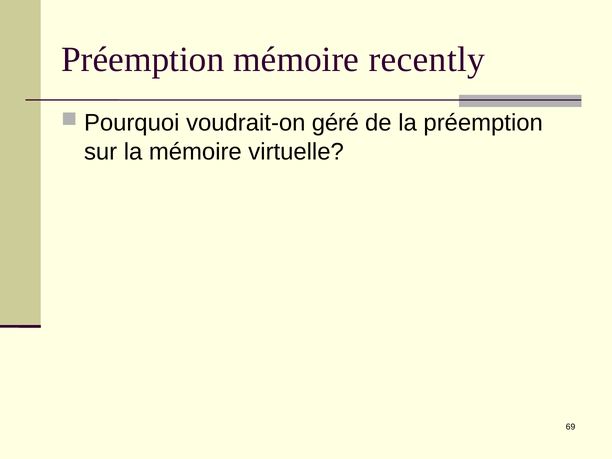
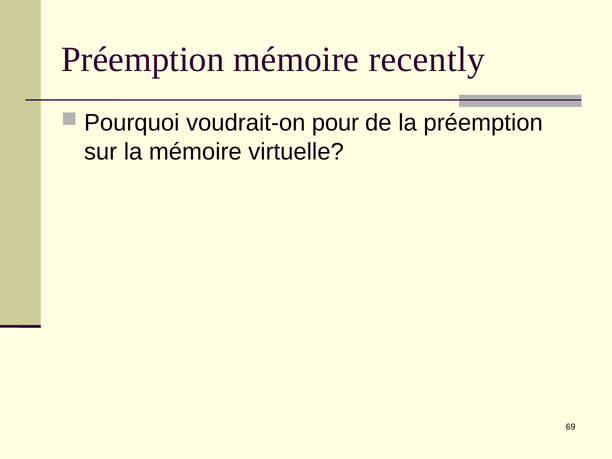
géré: géré -> pour (335, 123)
